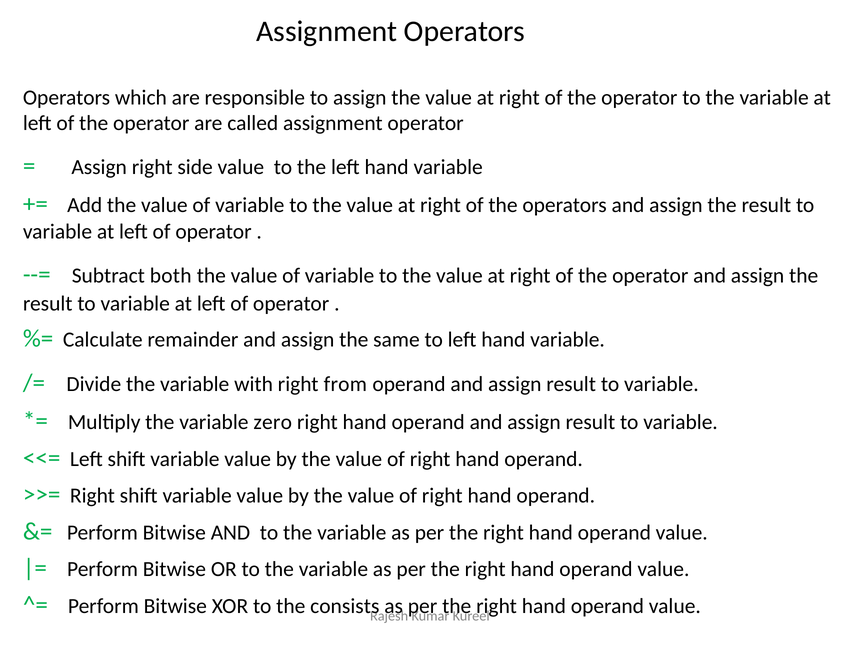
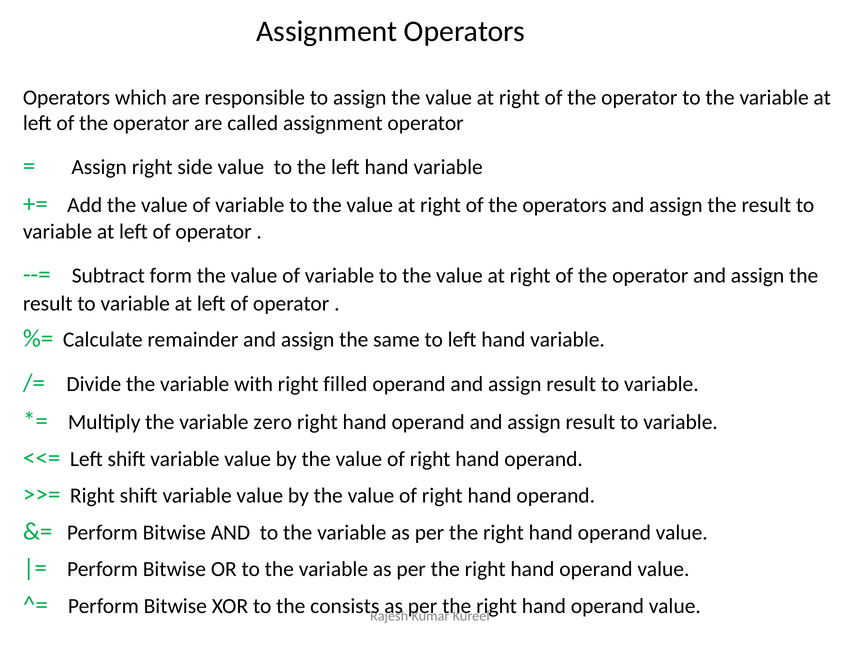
both: both -> form (171, 276)
from: from -> filled (345, 384)
